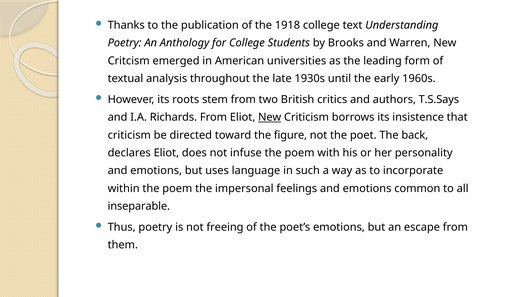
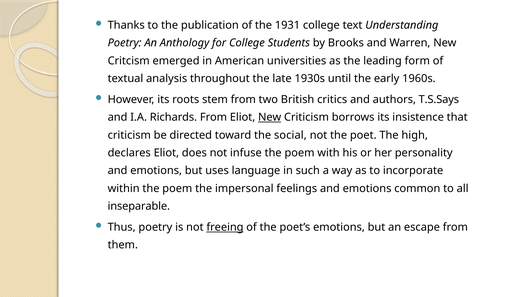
1918: 1918 -> 1931 (287, 25)
figure: figure -> social (290, 135)
back: back -> high (415, 135)
freeing underline: none -> present (225, 227)
